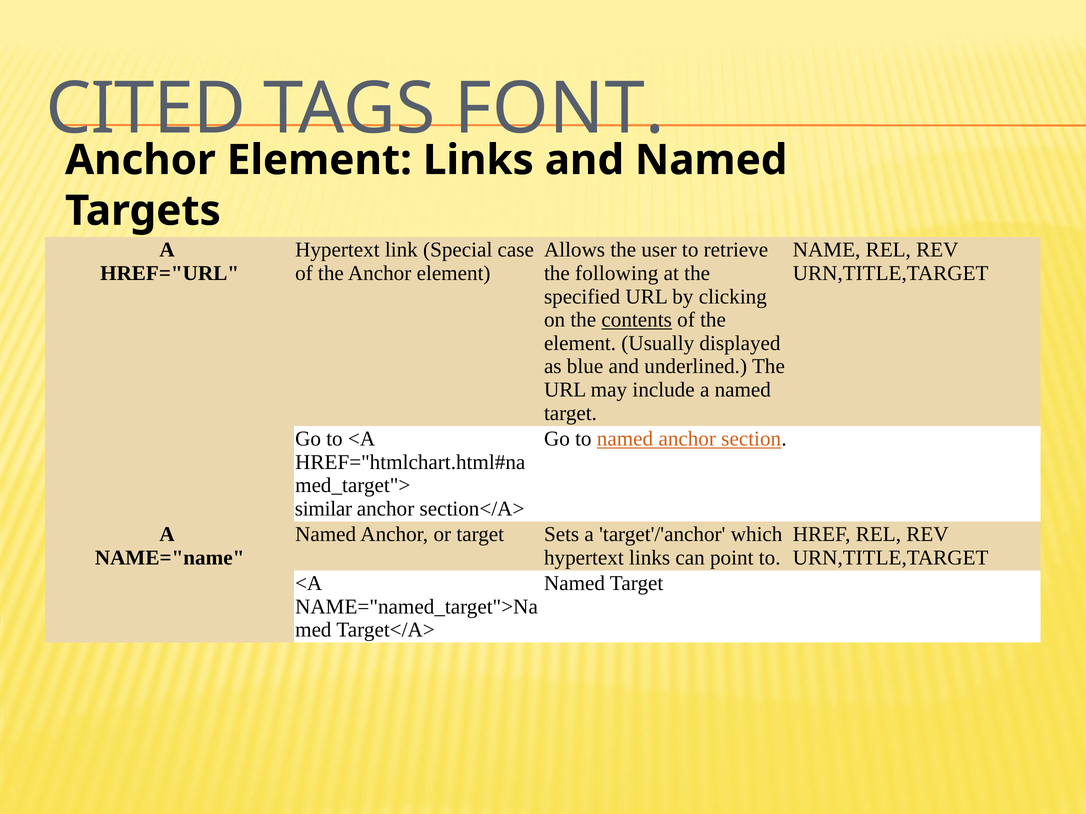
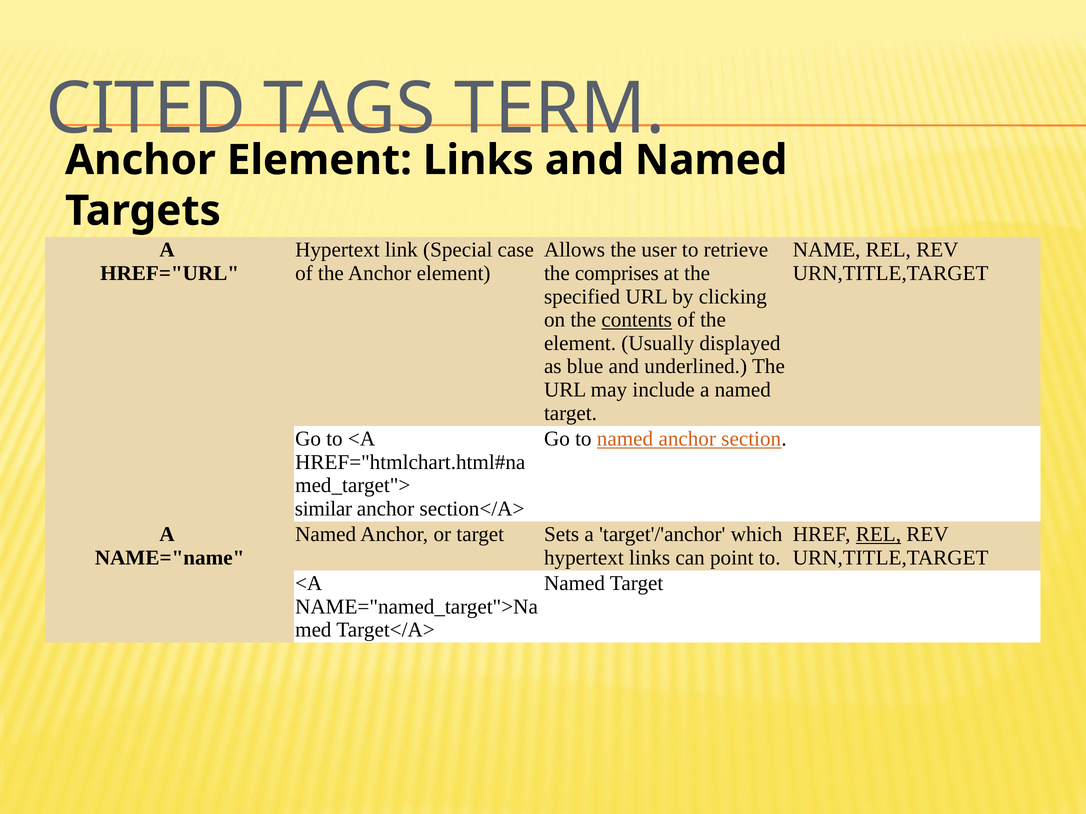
FONT: FONT -> TERM (560, 109)
following: following -> comprises (617, 273)
REL underline: none -> present (878, 535)
